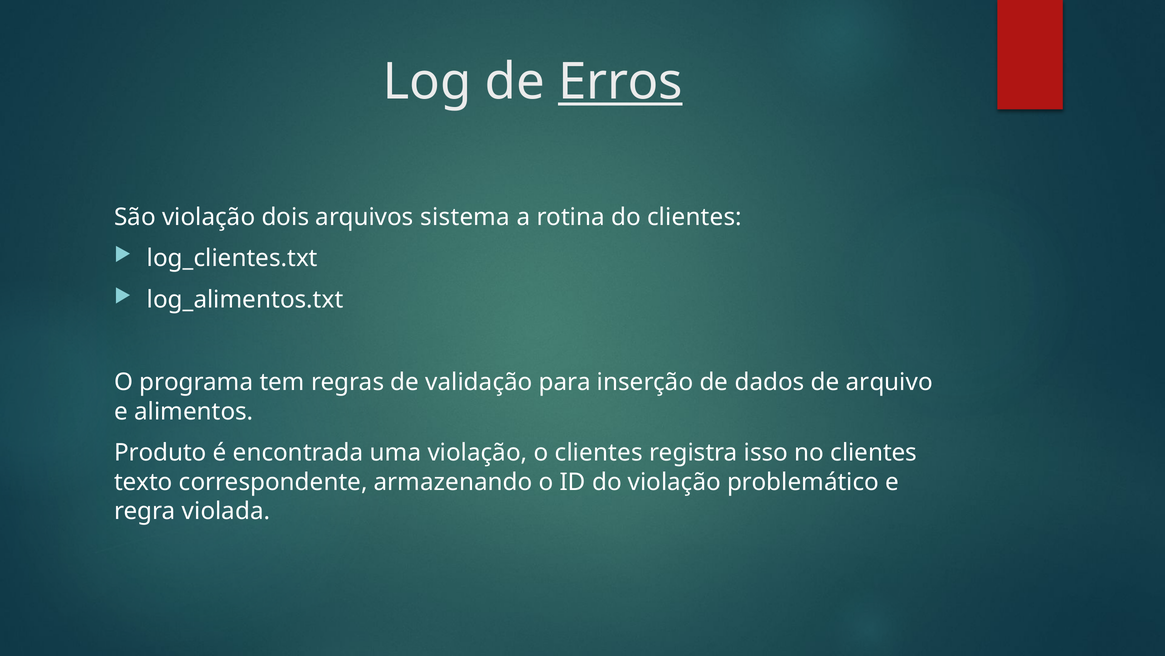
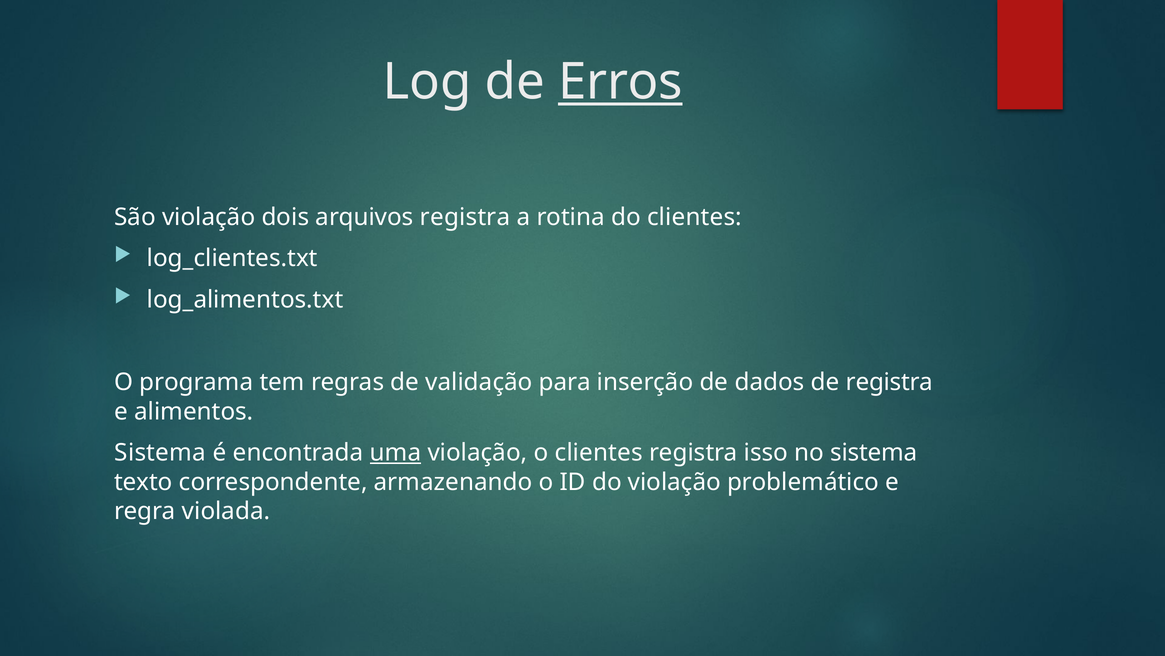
arquivos sistema: sistema -> registra (465, 217)
de arquivo: arquivo -> registra (889, 382)
Produto: Produto -> Sistema (160, 452)
uma underline: none -> present (396, 452)
no clientes: clientes -> sistema (874, 452)
